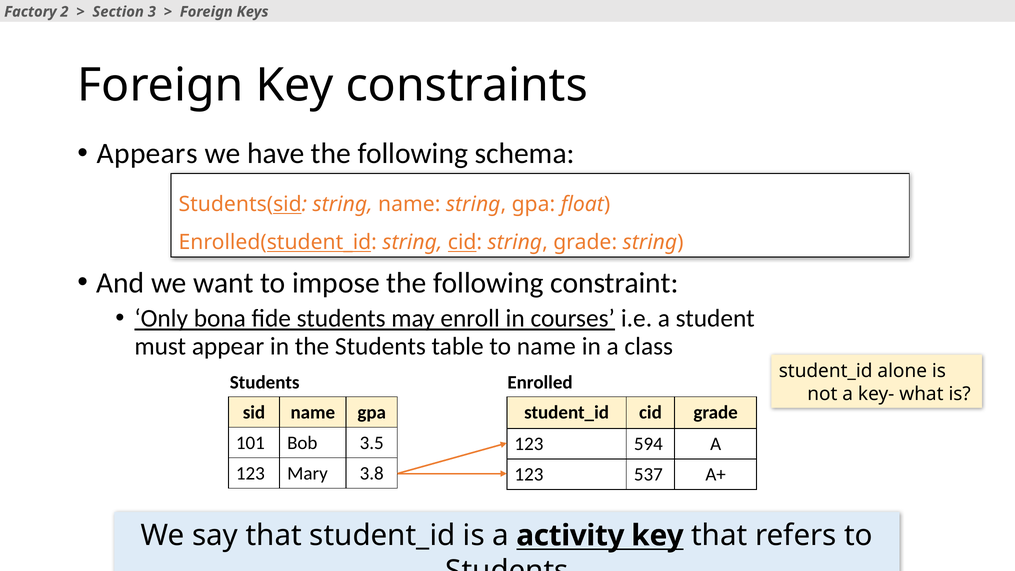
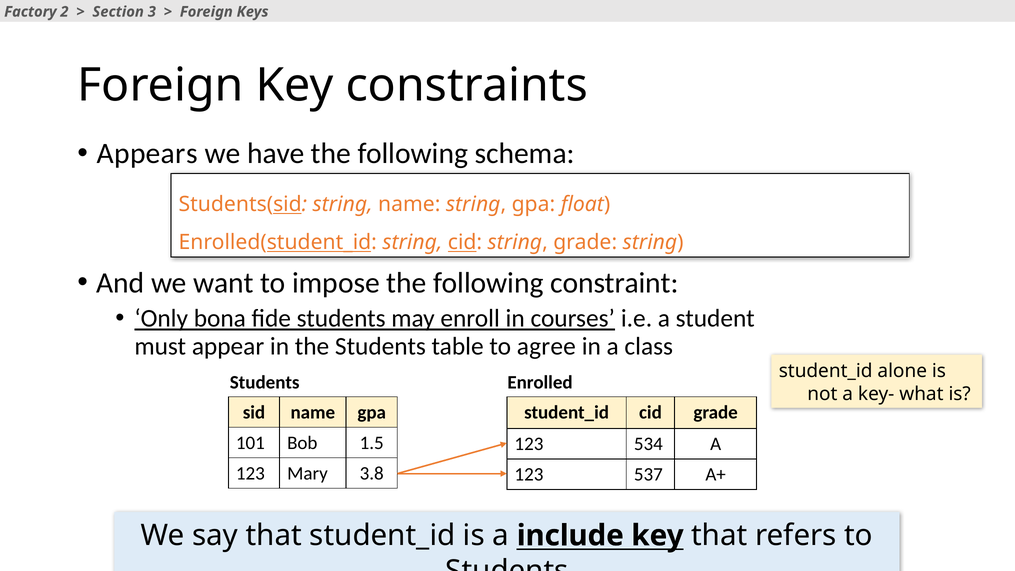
to name: name -> agree (546, 346)
3.5: 3.5 -> 1.5 (372, 443)
594: 594 -> 534 (648, 444)
activity: activity -> include (570, 536)
